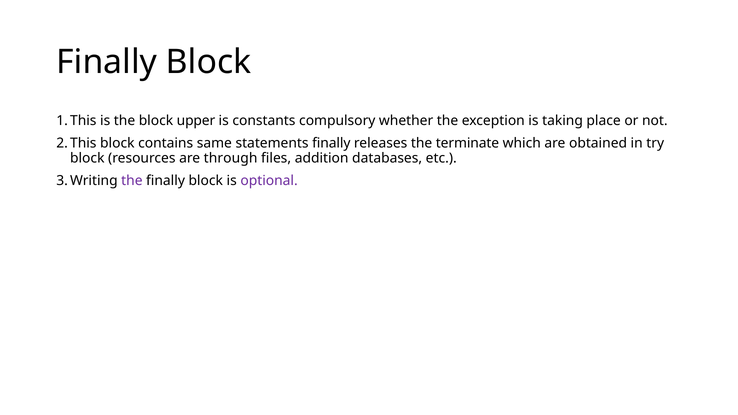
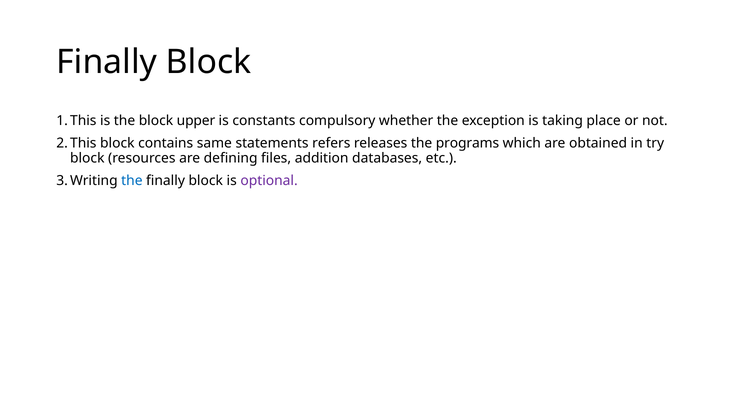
statements finally: finally -> refers (331, 143)
terminate: terminate -> programs (468, 143)
through: through -> defining (231, 158)
the colour: purple -> blue (132, 181)
